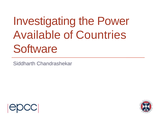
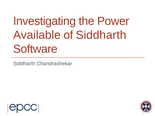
of Countries: Countries -> Siddharth (101, 35)
